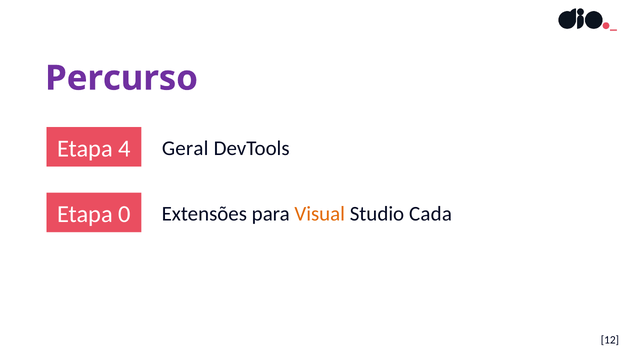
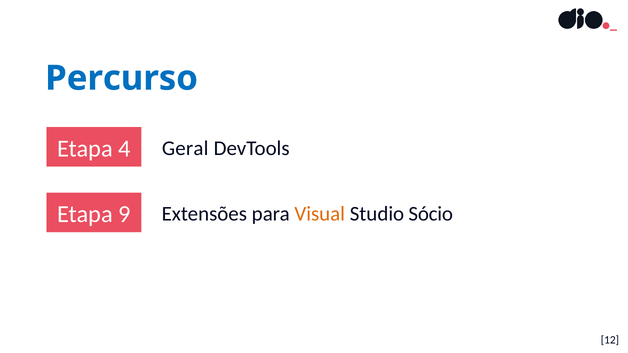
Percurso colour: purple -> blue (122, 78)
0: 0 -> 9 (125, 214)
Cada: Cada -> Sócio (431, 214)
